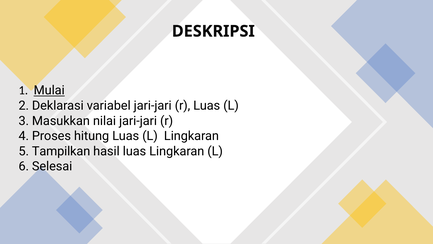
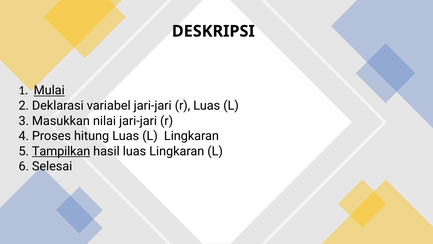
Tampilkan underline: none -> present (61, 151)
